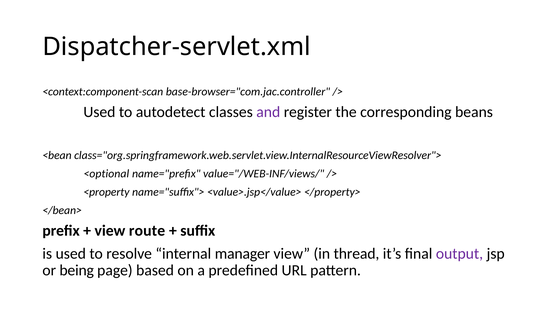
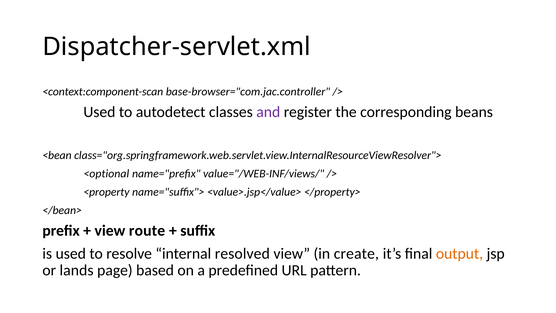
manager: manager -> resolved (242, 253)
thread: thread -> create (356, 253)
output colour: purple -> orange (459, 253)
being: being -> lands (77, 270)
